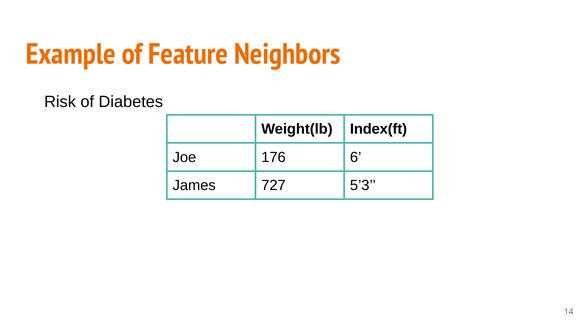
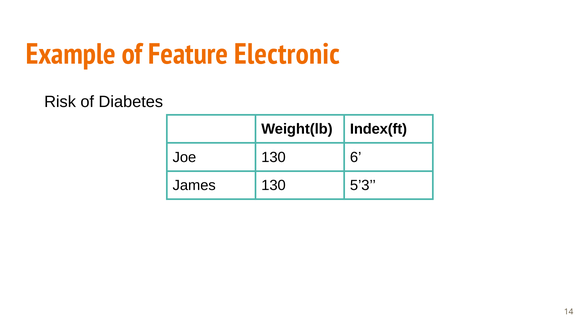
Neighbors: Neighbors -> Electronic (287, 54)
Joe 176: 176 -> 130 (273, 157)
James 727: 727 -> 130 (273, 185)
